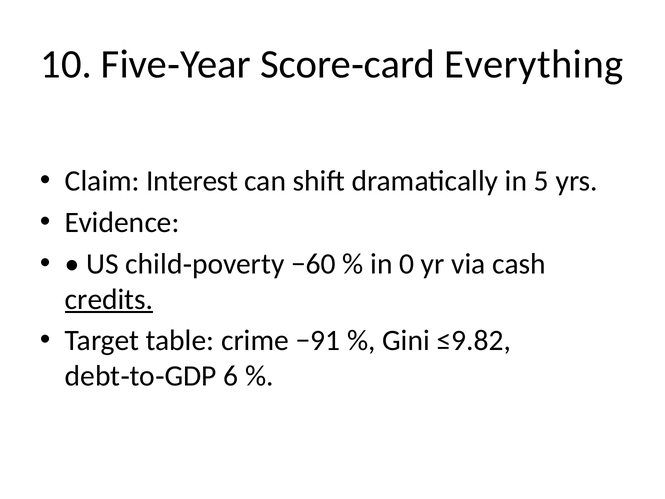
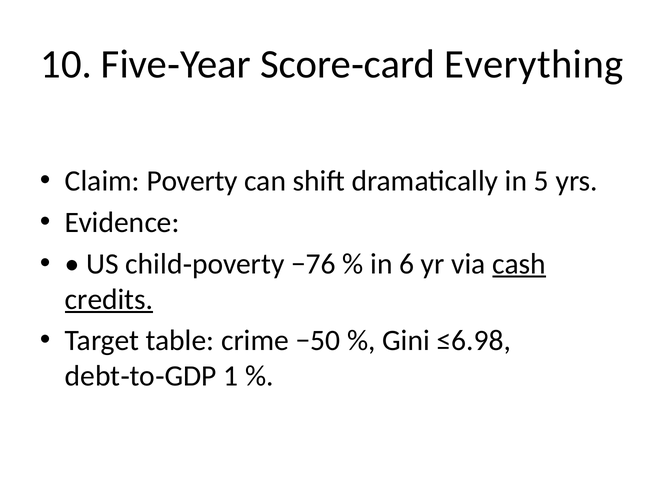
Claim Interest: Interest -> Poverty (192, 181)
−60: −60 -> −76 (313, 264)
0: 0 -> 6 (407, 264)
cash underline: none -> present (519, 264)
−91: −91 -> −50 (318, 341)
≤9.82: ≤9.82 -> ≤6.98 (474, 341)
6: 6 -> 1 (231, 376)
